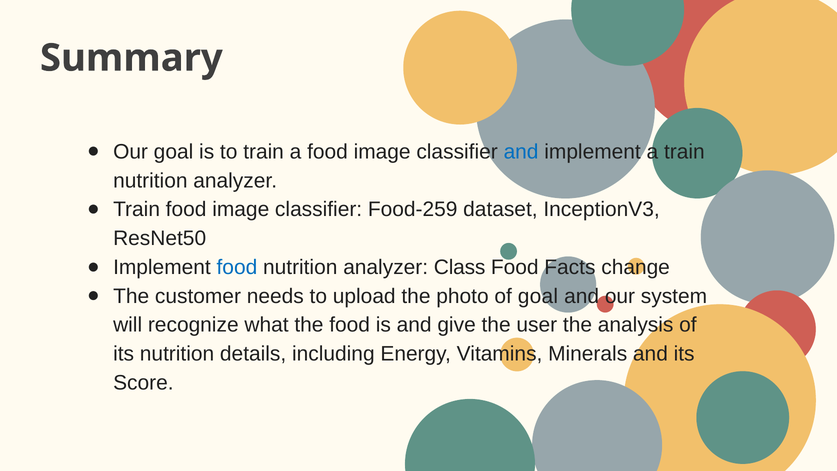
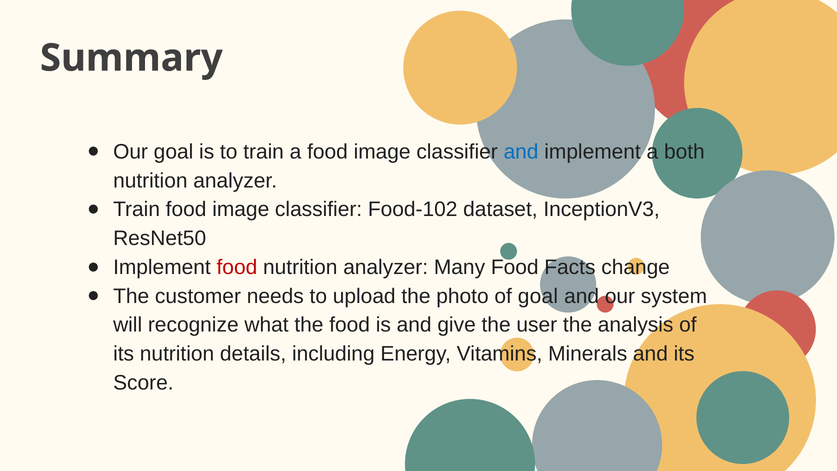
a train: train -> both (684, 152)
Food-259: Food-259 -> Food-102 (413, 209)
food colour: blue -> red (237, 267)
Class: Class -> Many (460, 267)
